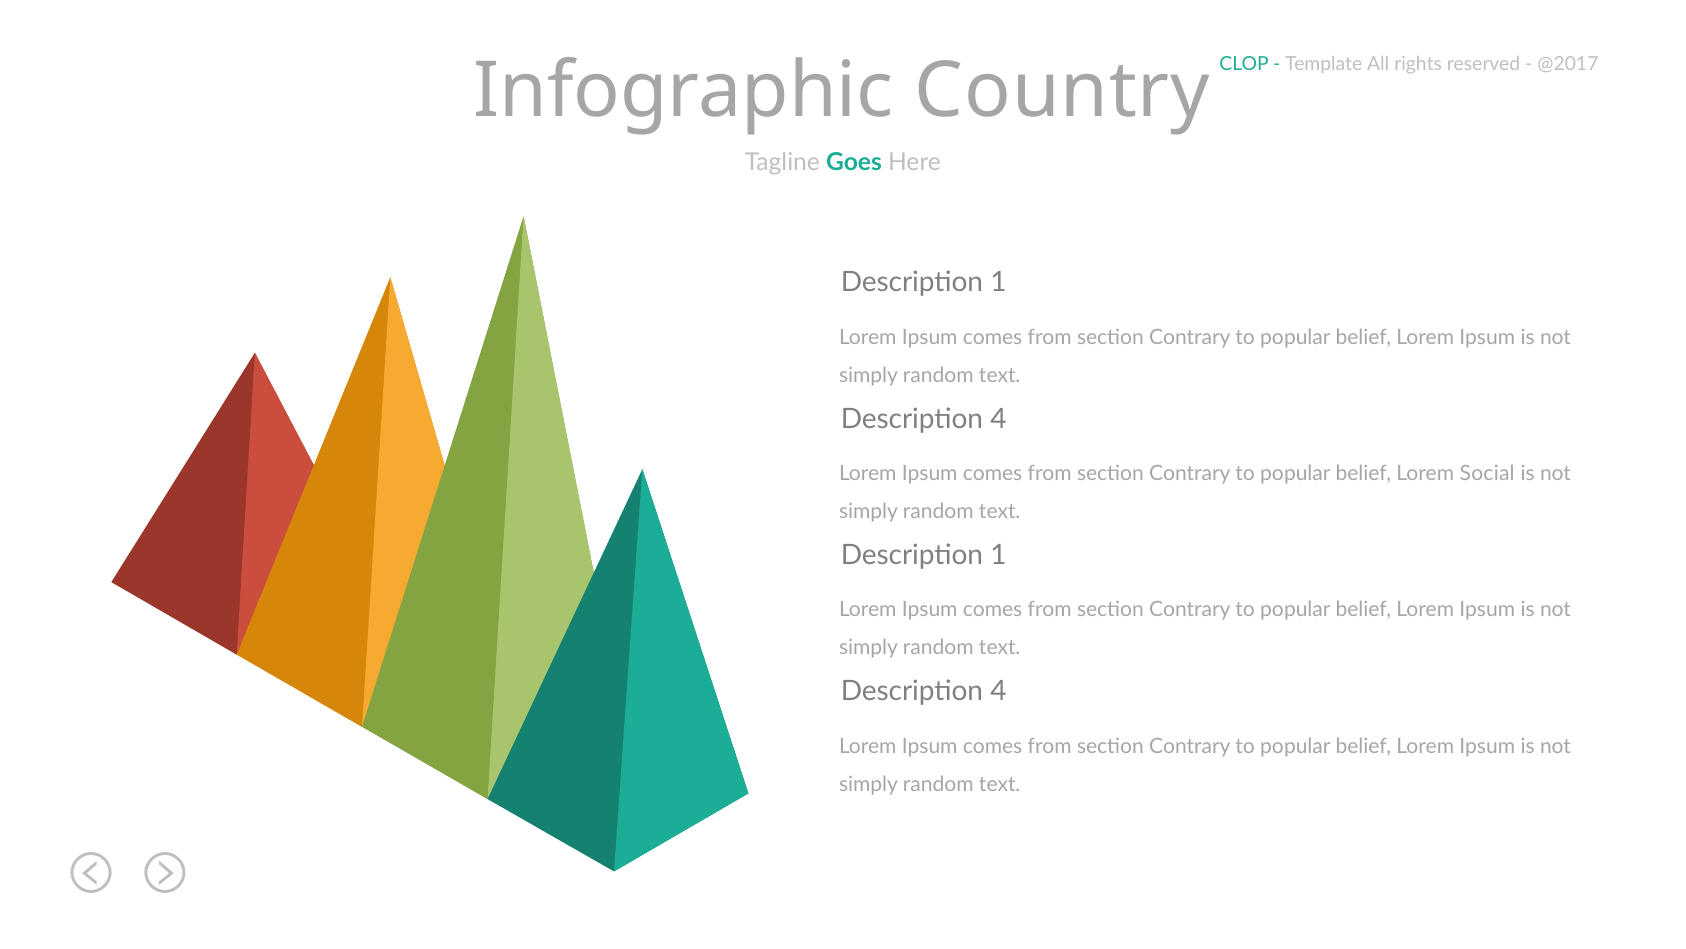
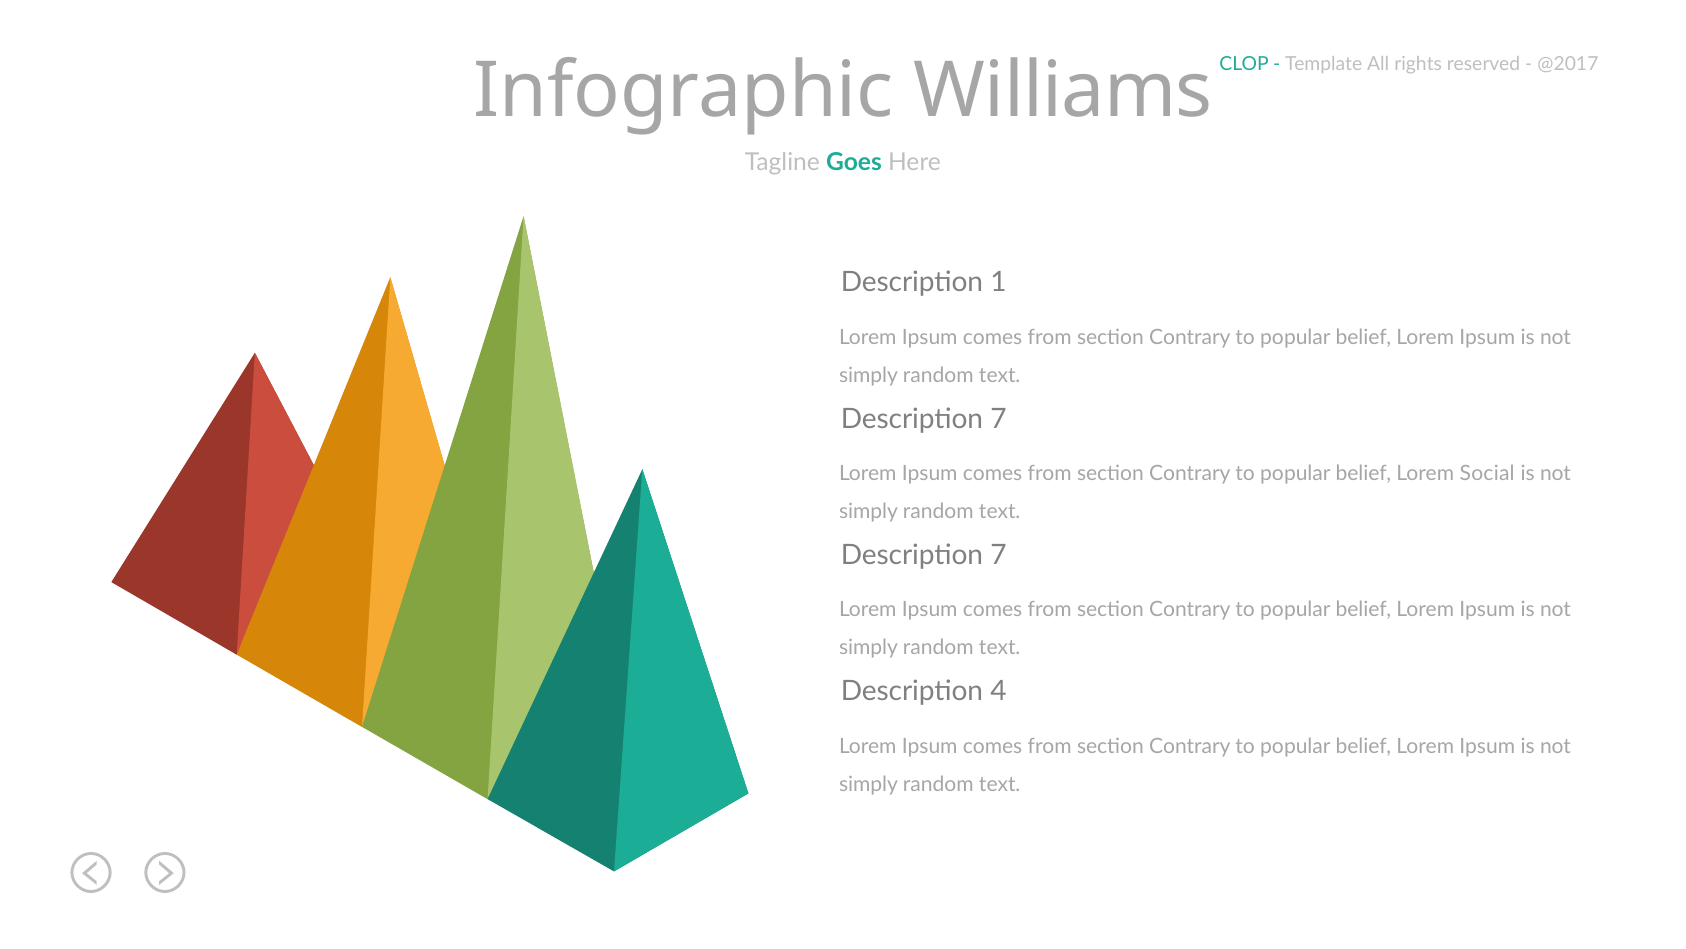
Country: Country -> Williams (1063, 91)
4: 4 -> 7 (999, 419)
1: 1 -> 7 (999, 555)
